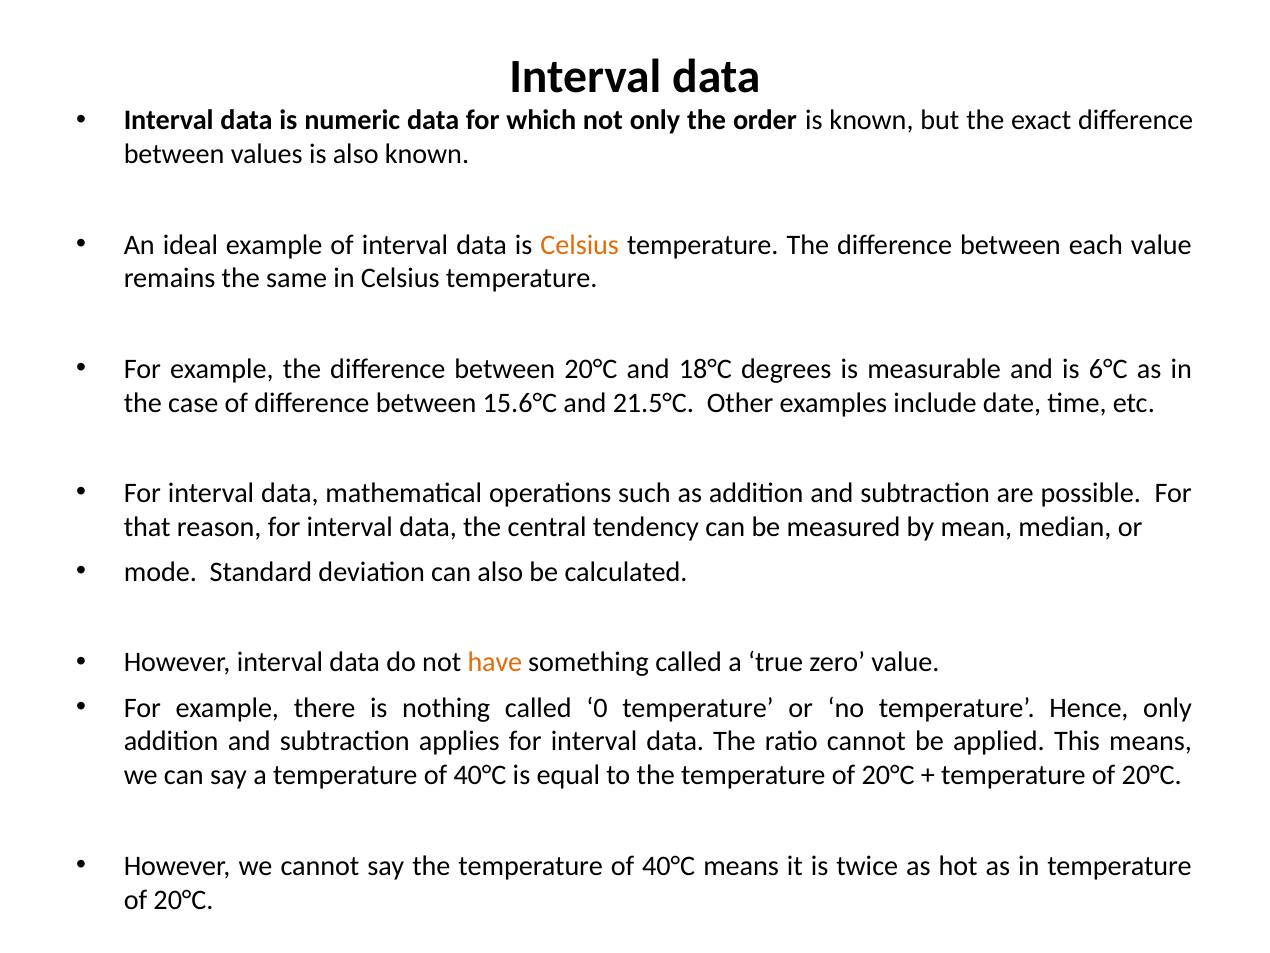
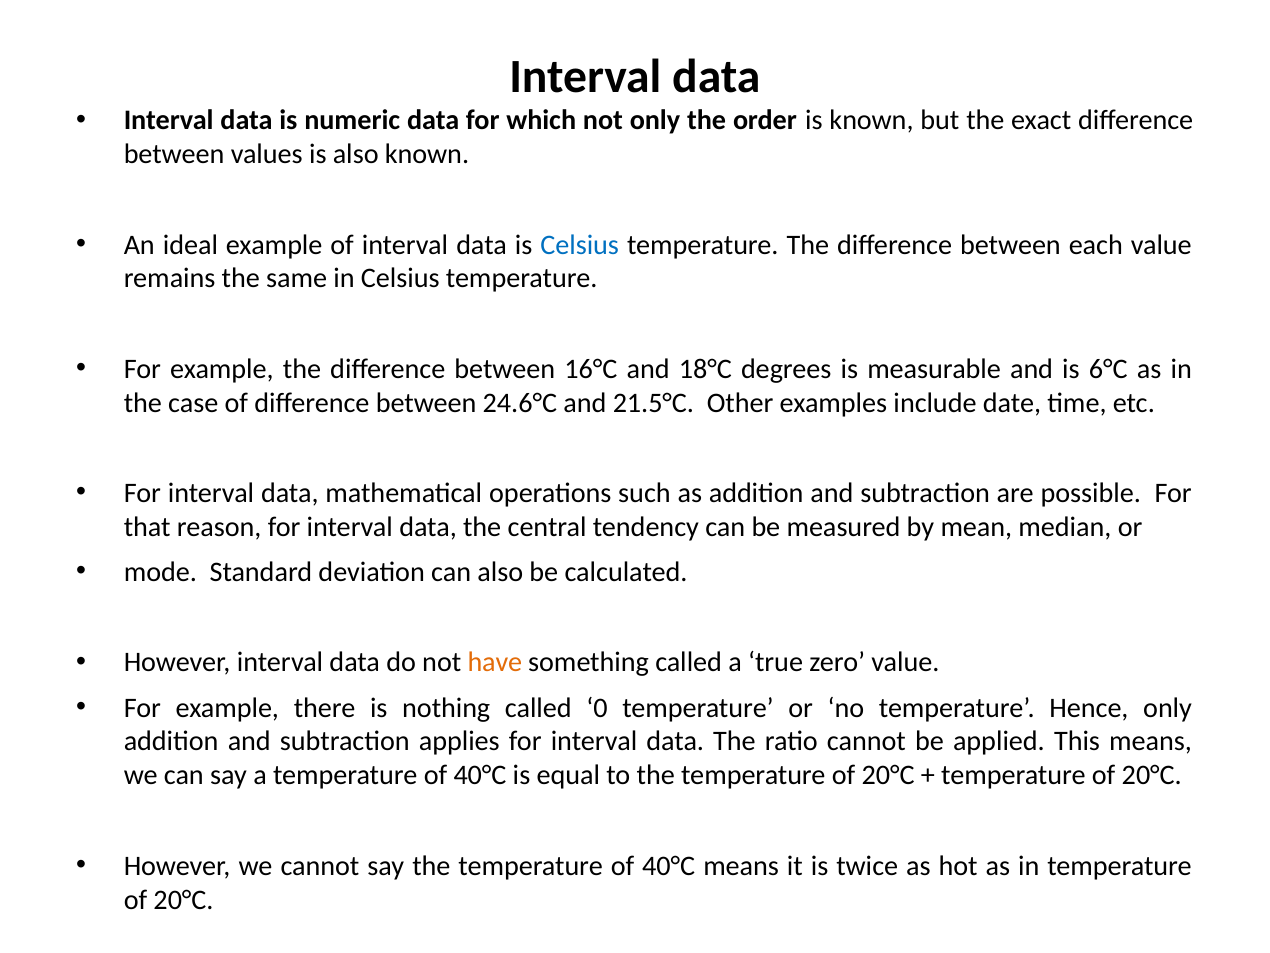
Celsius colour: orange -> blue (580, 245)
between 20°C: 20°C -> 16°C (591, 369)
15.6°C: 15.6°C -> 24.6°C (520, 403)
